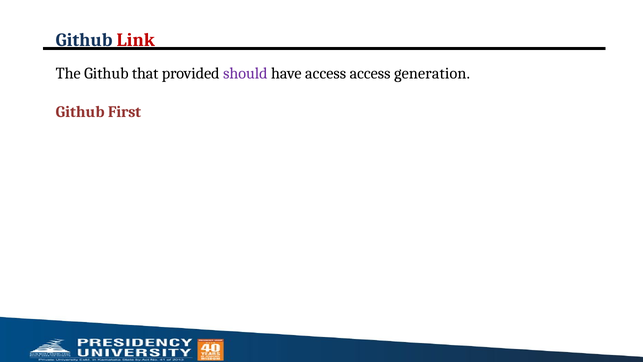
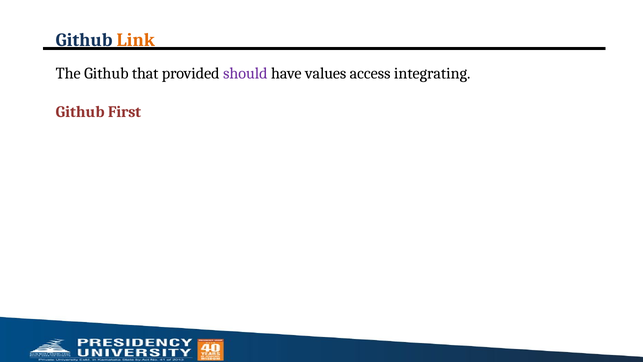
Link colour: red -> orange (136, 40)
have access: access -> values (326, 73)
generation: generation -> integrating (432, 73)
